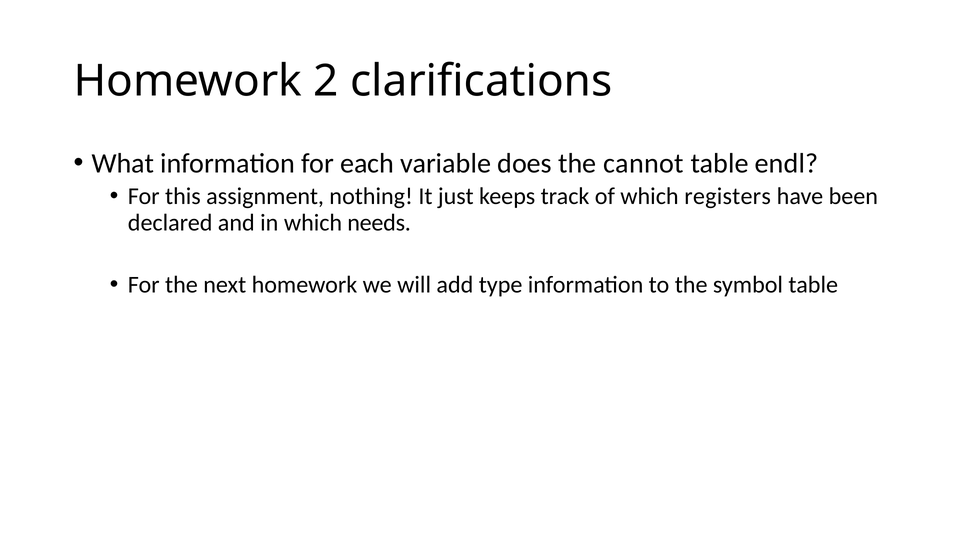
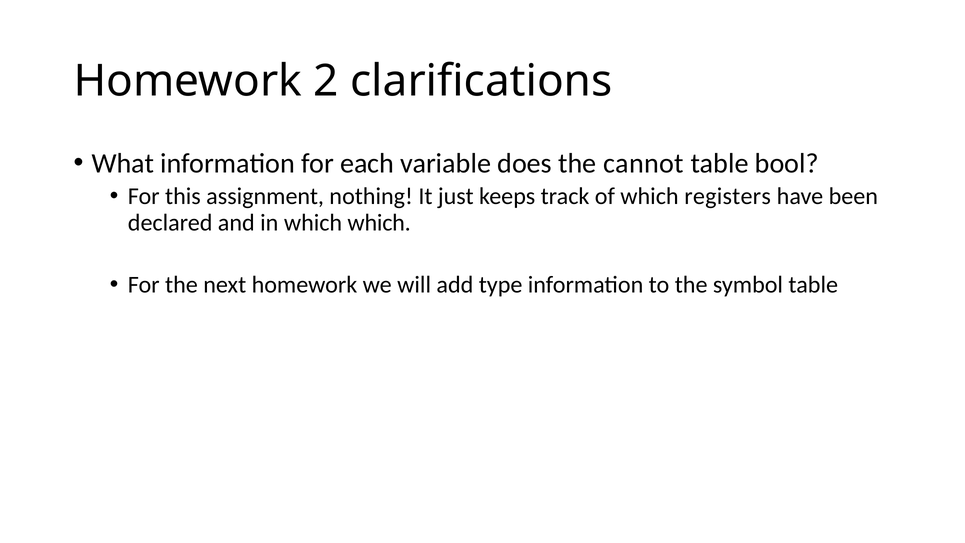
endl: endl -> bool (787, 163)
which needs: needs -> which (379, 222)
